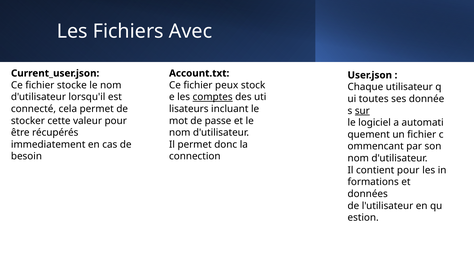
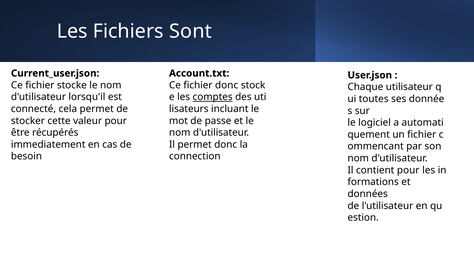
Avec: Avec -> Sont (191, 31)
fichier peux: peux -> donc (227, 85)
sur underline: present -> none (362, 111)
